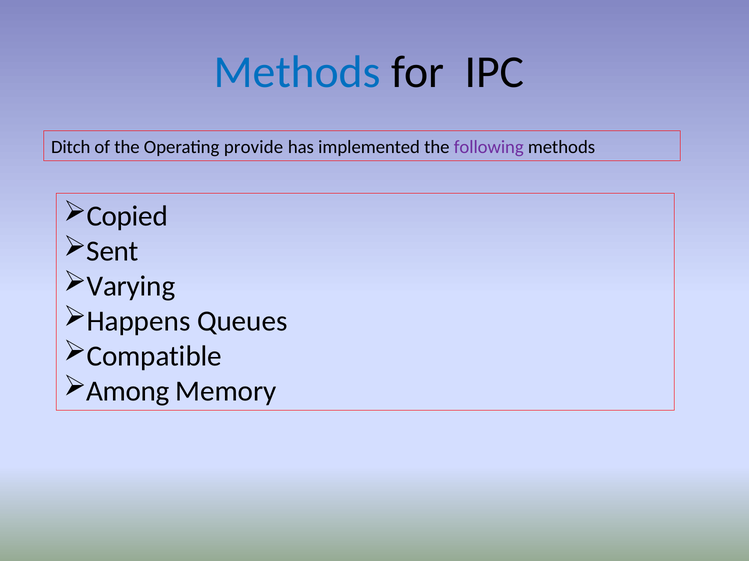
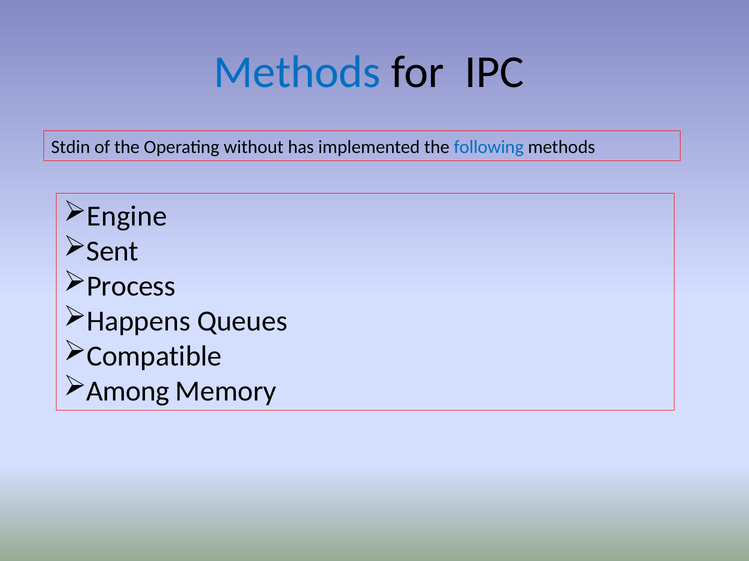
Ditch: Ditch -> Stdin (71, 147)
provide: provide -> without (254, 147)
following colour: purple -> blue (489, 147)
Copied: Copied -> Engine (127, 217)
Varying: Varying -> Process (131, 287)
